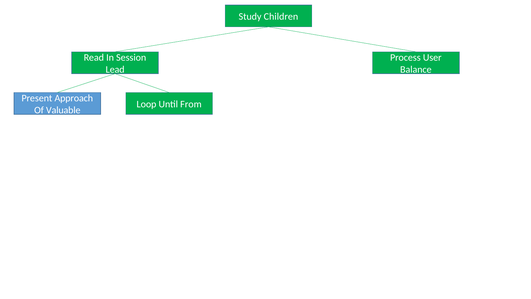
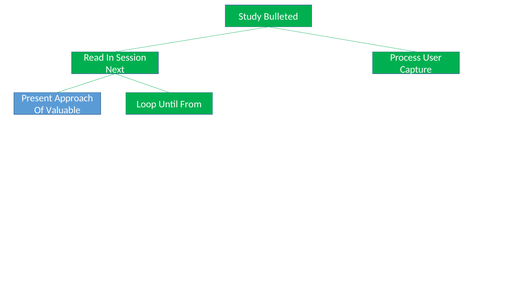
Children: Children -> Bulleted (281, 17)
Lead: Lead -> Next (115, 69)
Balance: Balance -> Capture (416, 69)
